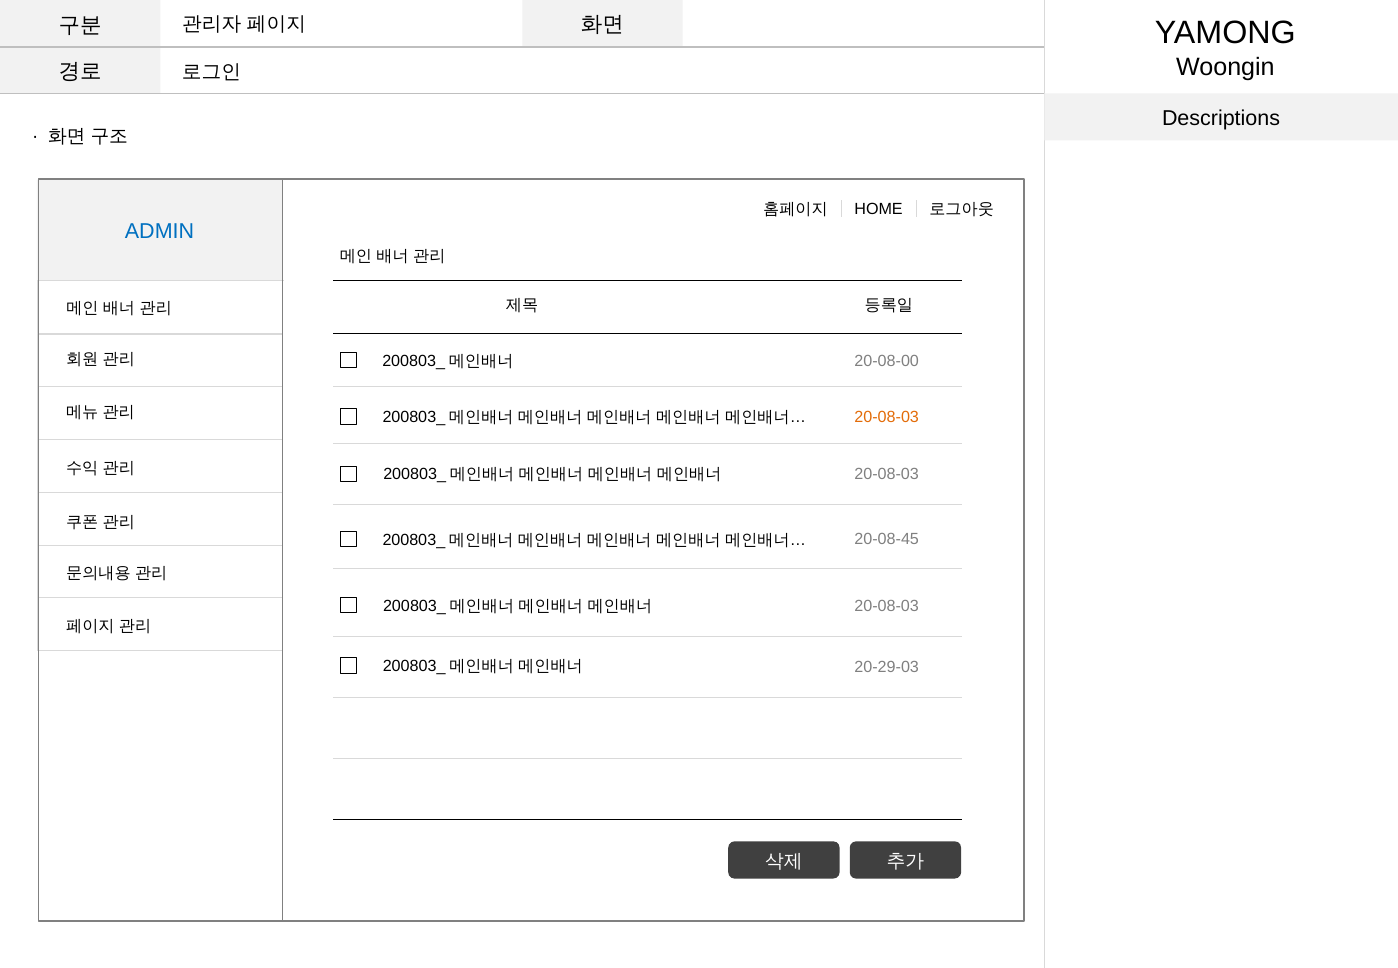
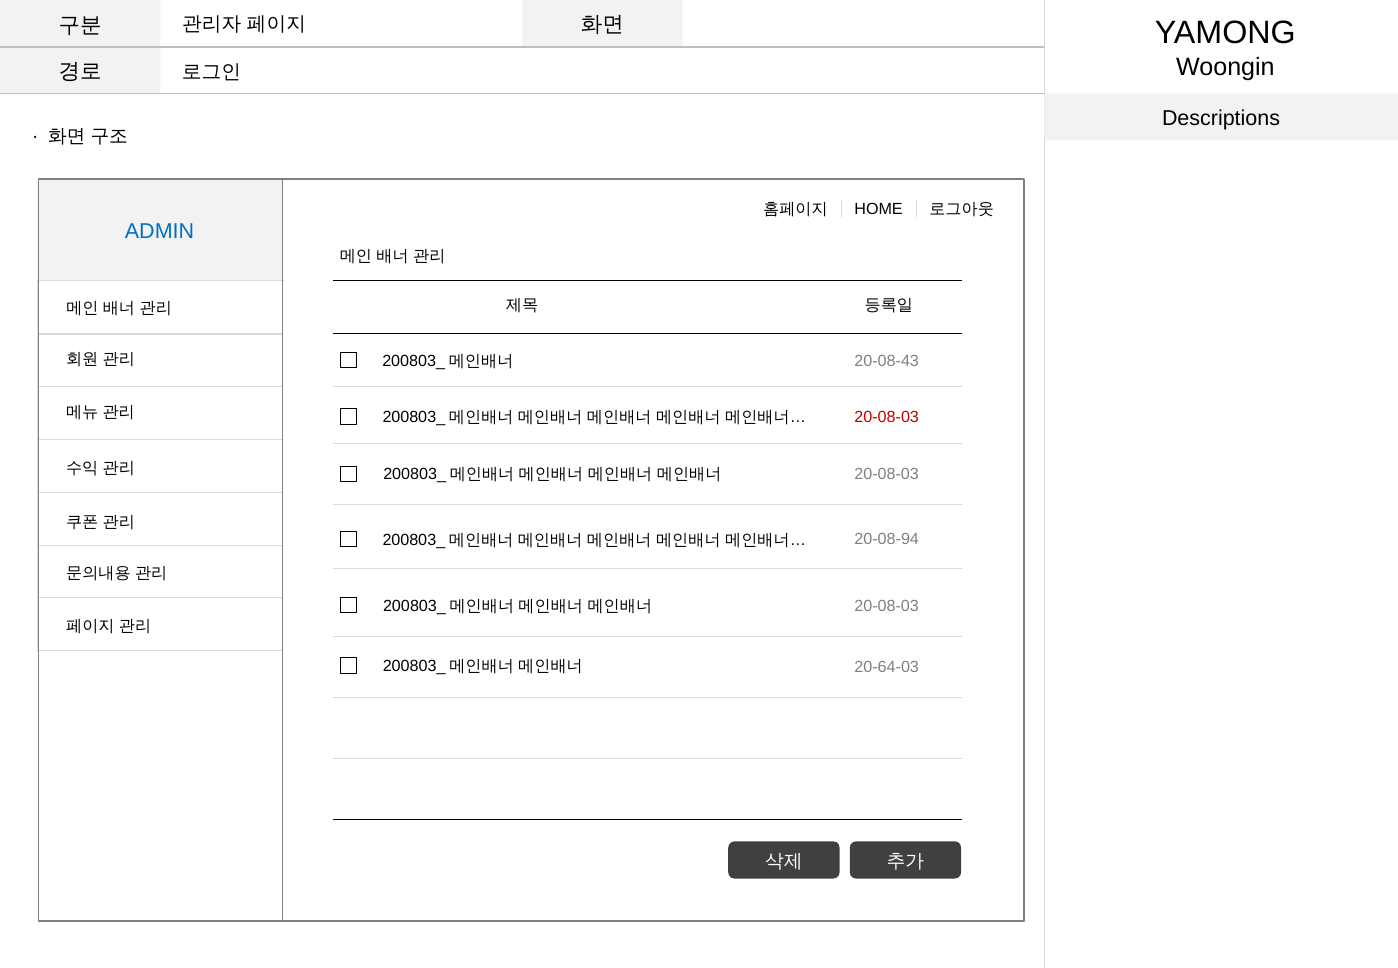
20-08-00: 20-08-00 -> 20-08-43 (887, 361)
20-08-03 colour: orange -> red (887, 417)
20-08-45: 20-08-45 -> 20-08-94 (887, 539)
20-29-03: 20-29-03 -> 20-64-03 (887, 667)
